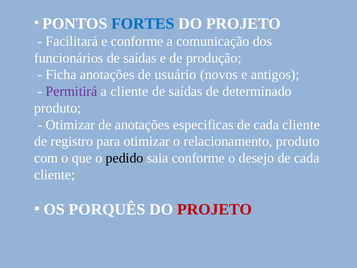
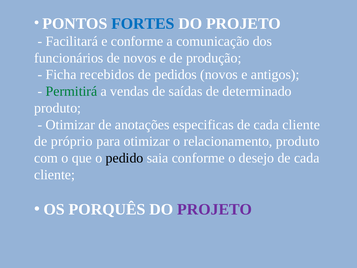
funcionários de saídas: saídas -> novos (140, 58)
Ficha anotações: anotações -> recebidos (107, 75)
usuário: usuário -> pedidos (176, 75)
Permitirá colour: purple -> green (71, 91)
a cliente: cliente -> vendas (129, 91)
registro: registro -> próprio (72, 141)
PROJETO colour: red -> purple (215, 209)
